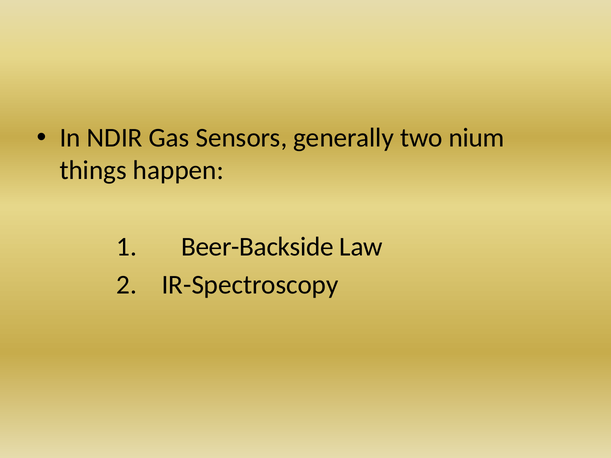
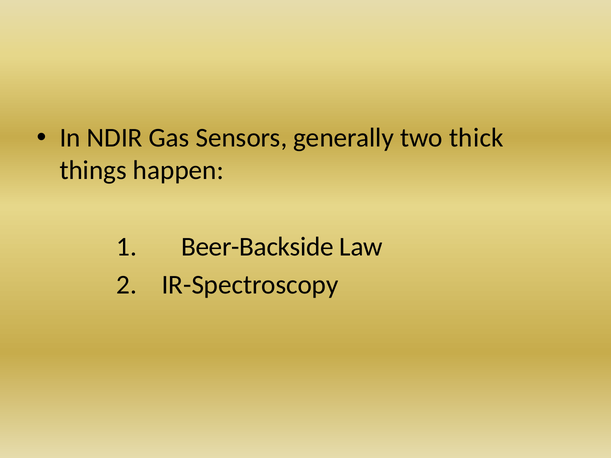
nium: nium -> thick (476, 138)
